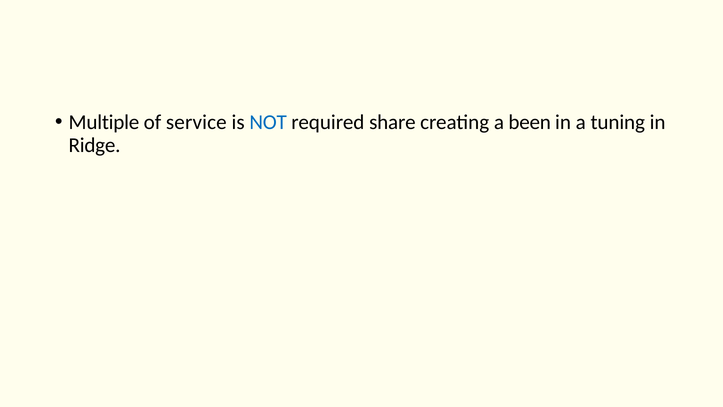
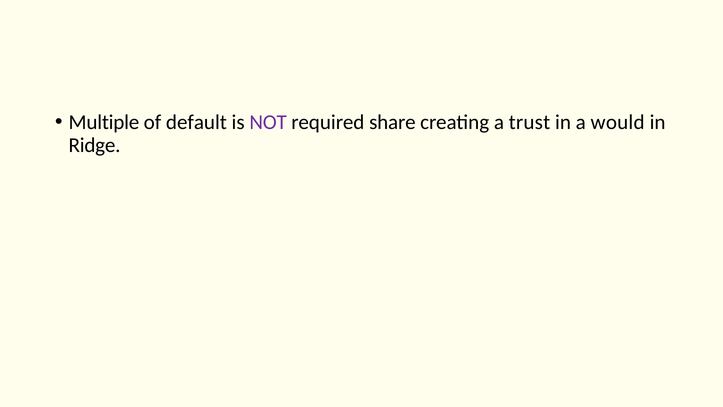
service: service -> default (196, 122)
NOT colour: blue -> purple (268, 122)
been: been -> trust (529, 122)
tuning: tuning -> would (618, 122)
